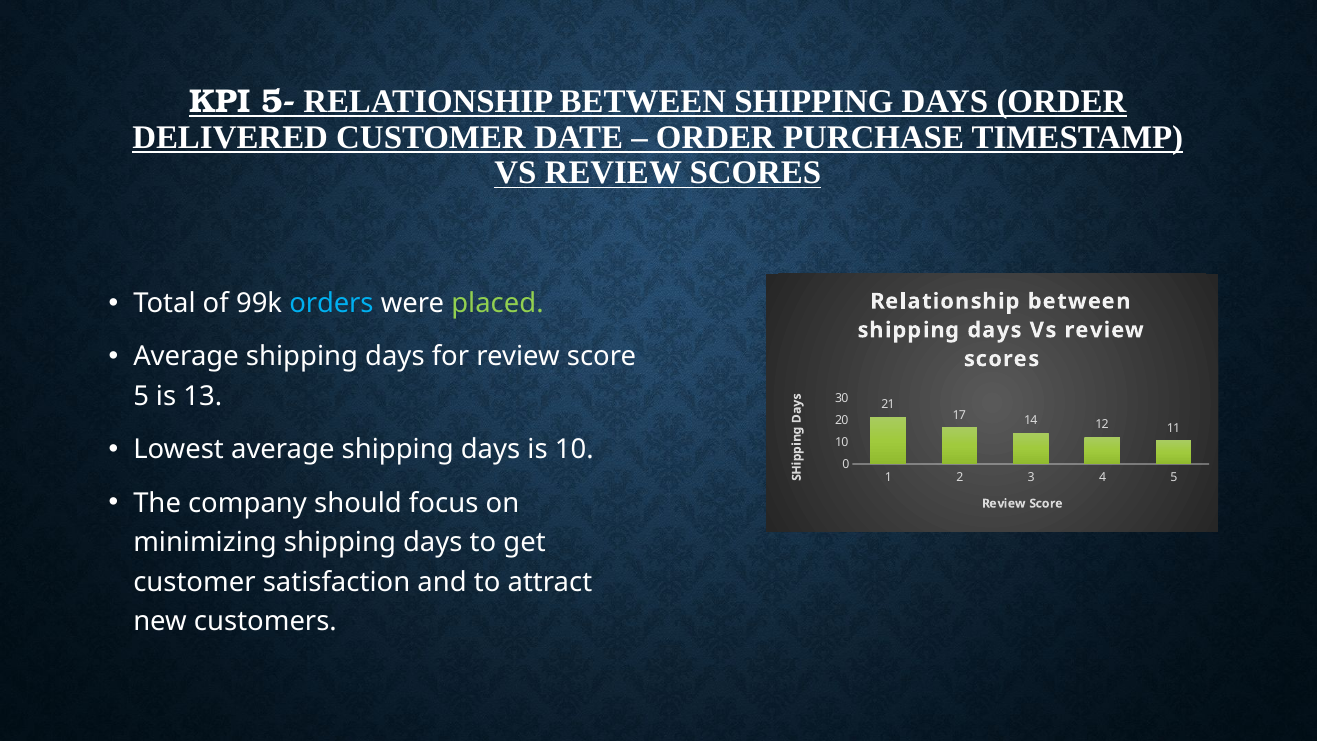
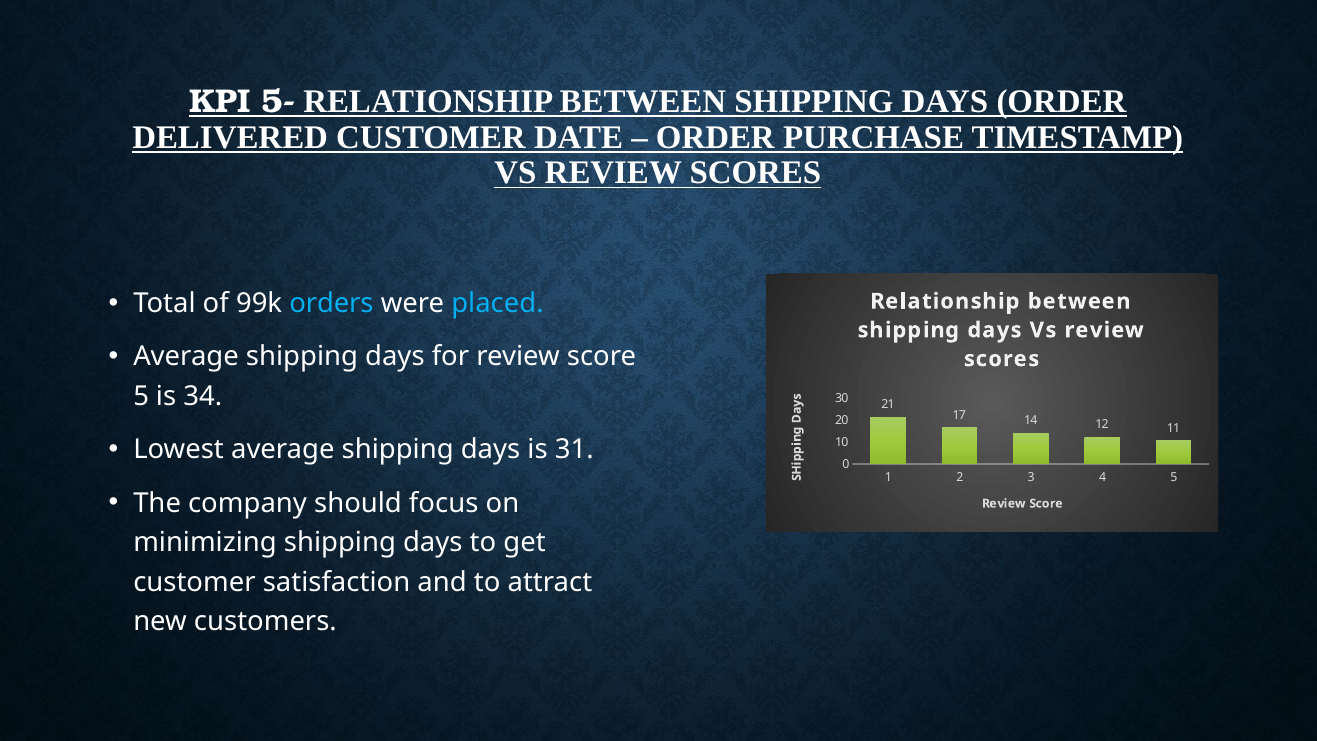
placed colour: light green -> light blue (497, 304)
13: 13 -> 34 (203, 396)
is 10: 10 -> 31 (574, 450)
